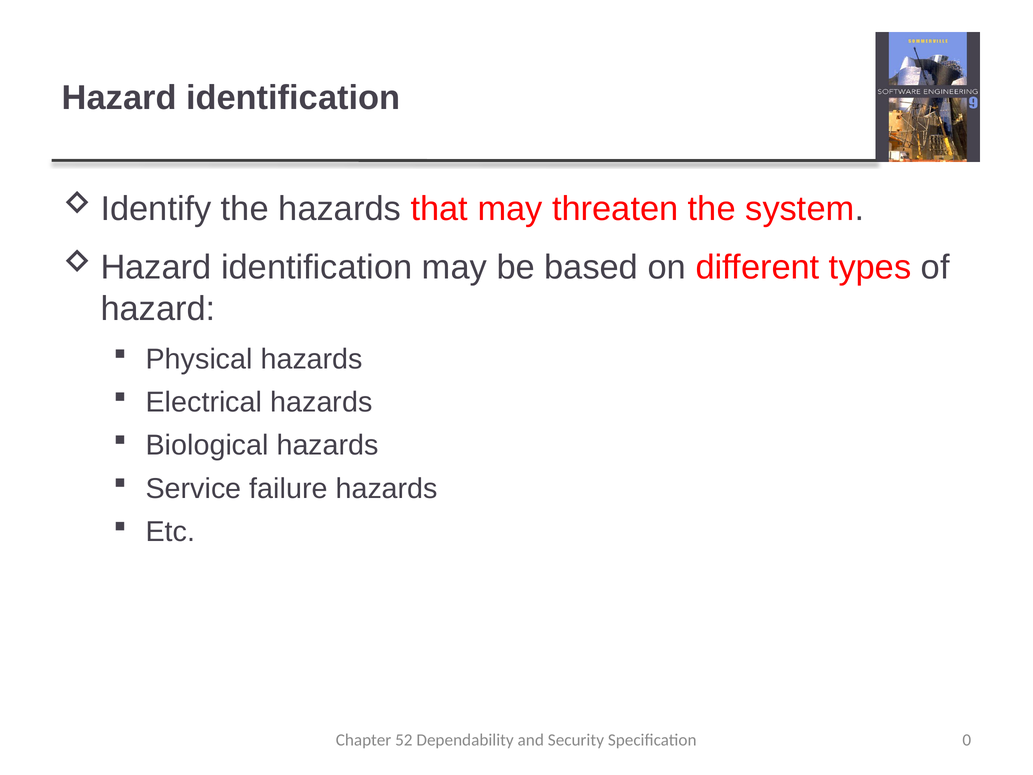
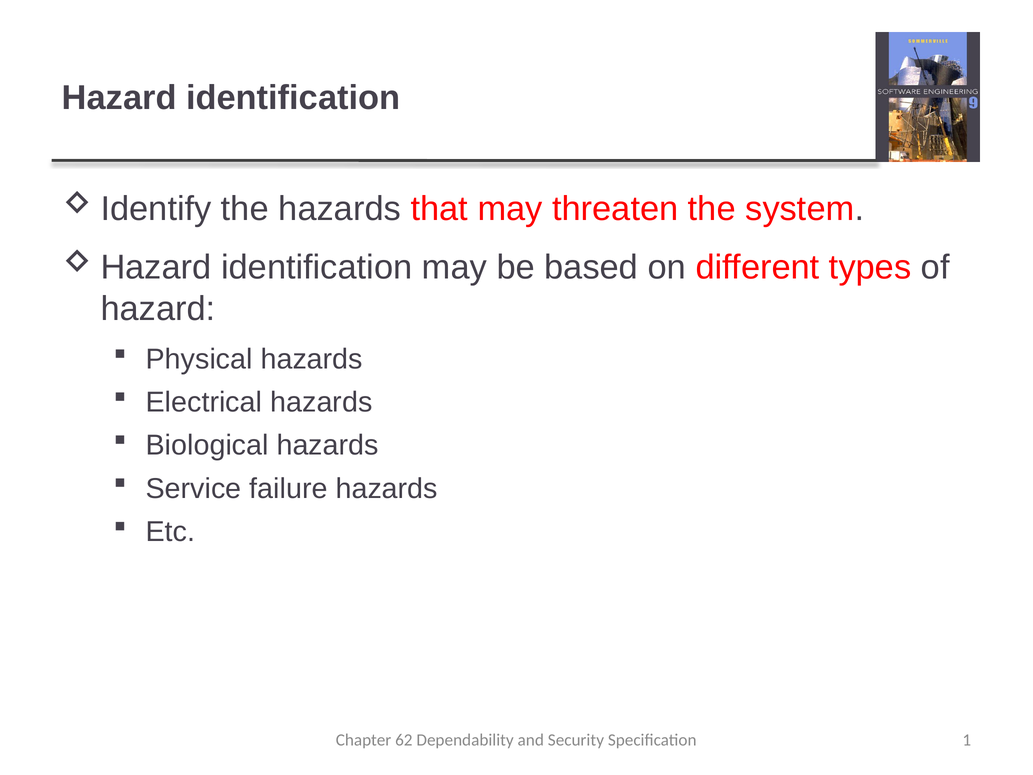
52: 52 -> 62 (404, 740)
0: 0 -> 1 (967, 740)
